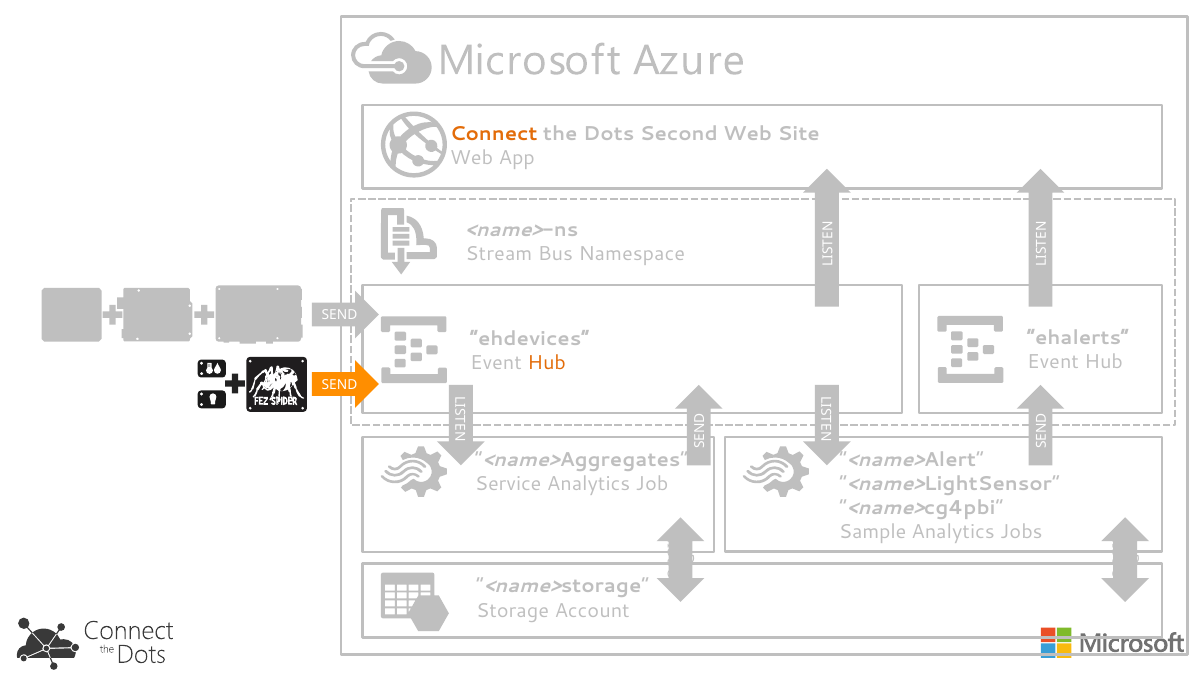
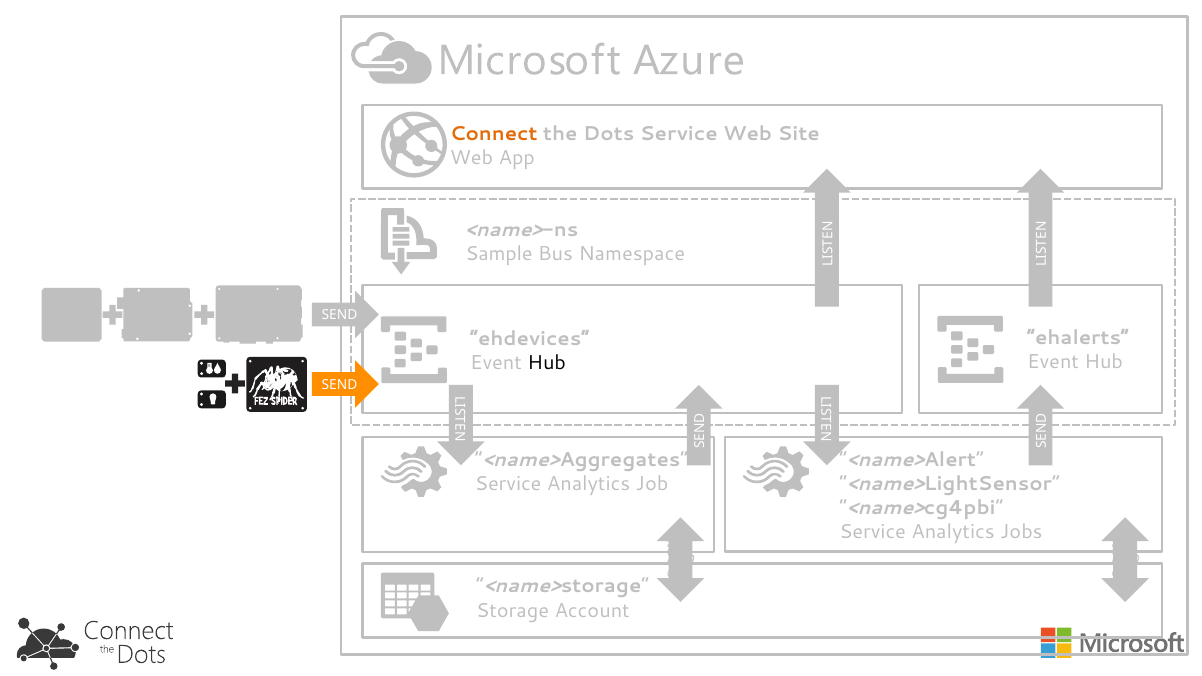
Dots Second: Second -> Service (679, 134)
Stream: Stream -> Sample (499, 254)
Hub colour: orange -> black (547, 363)
Sample: Sample -> Service (873, 532)
